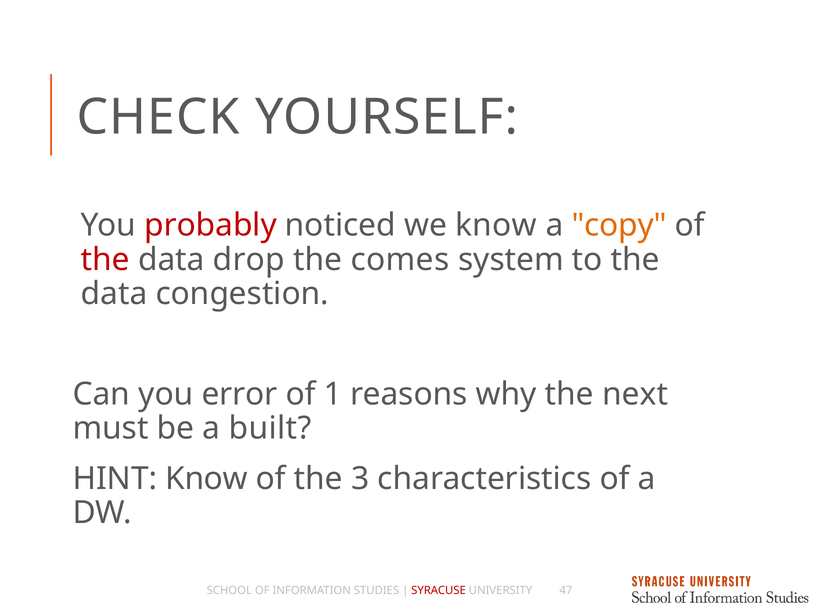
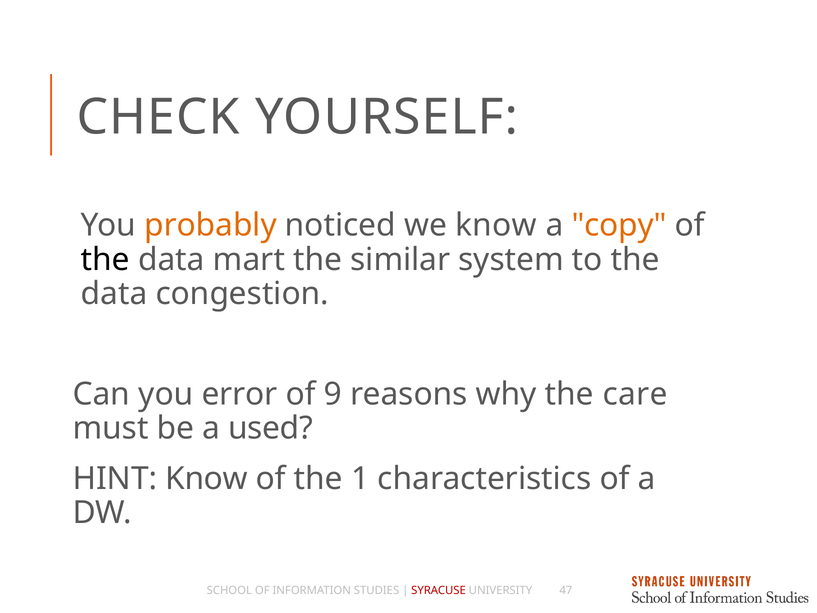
probably colour: red -> orange (210, 225)
the colour: red -> black (105, 260)
drop: drop -> mart (249, 260)
comes: comes -> similar (400, 260)
1: 1 -> 9 (333, 394)
next: next -> care (635, 394)
built: built -> used (270, 428)
3: 3 -> 1 (360, 478)
